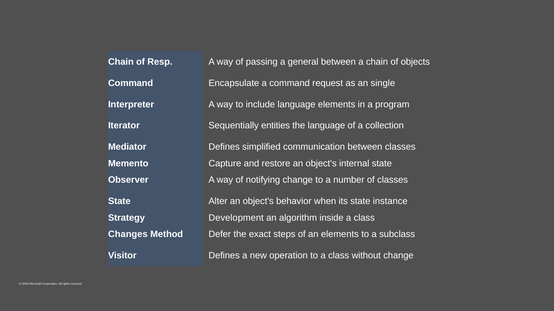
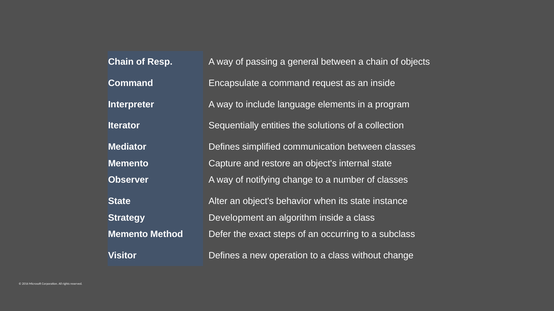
an single: single -> inside (383, 83)
the language: language -> solutions (326, 126)
Changes: Changes -> Memento (128, 235)
an elements: elements -> occurring (340, 235)
